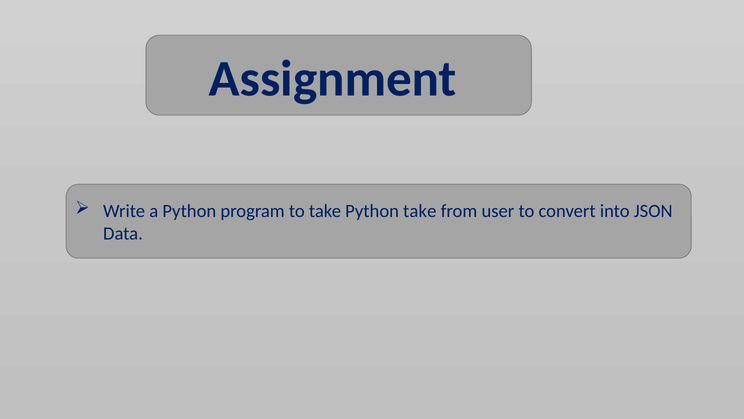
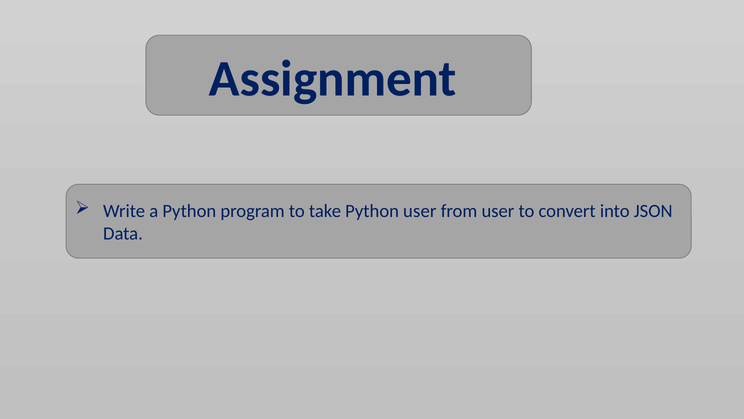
Python take: take -> user (420, 211)
